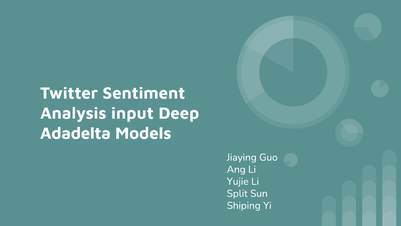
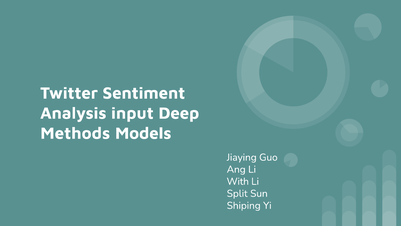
Adadelta: Adadelta -> Methods (75, 133)
Yujie: Yujie -> With (238, 181)
